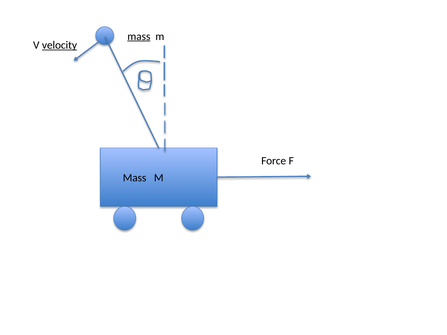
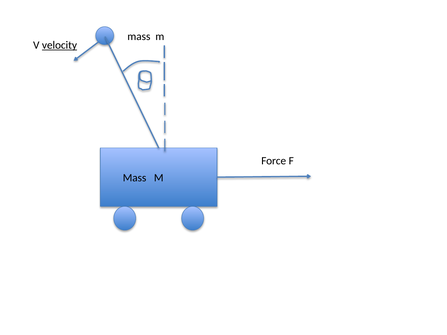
mass underline: present -> none (139, 36)
